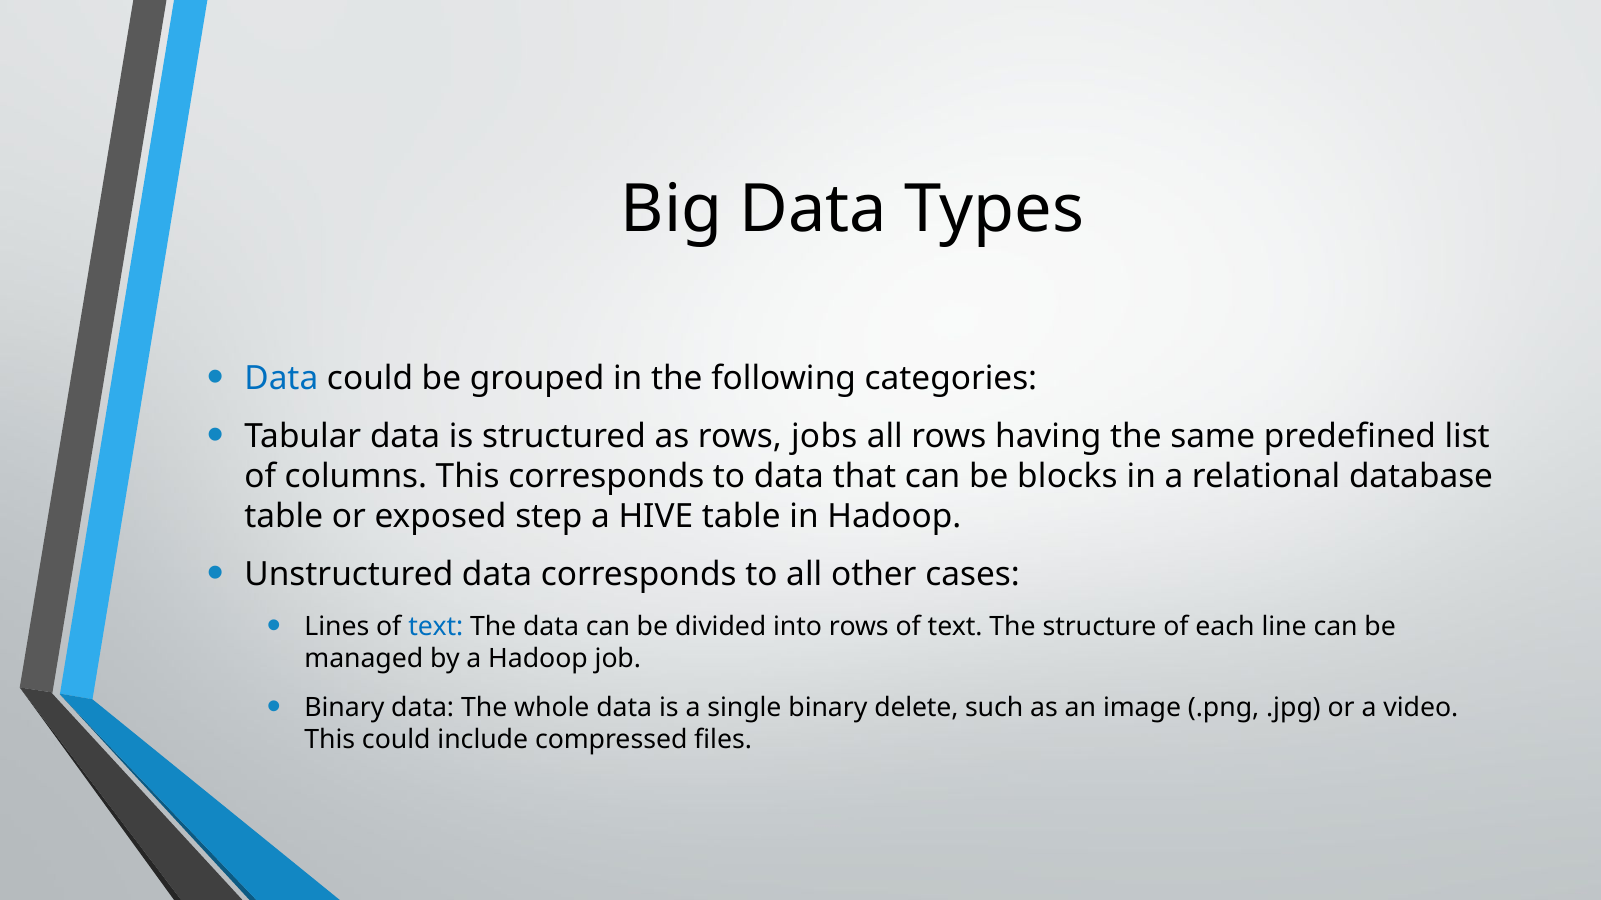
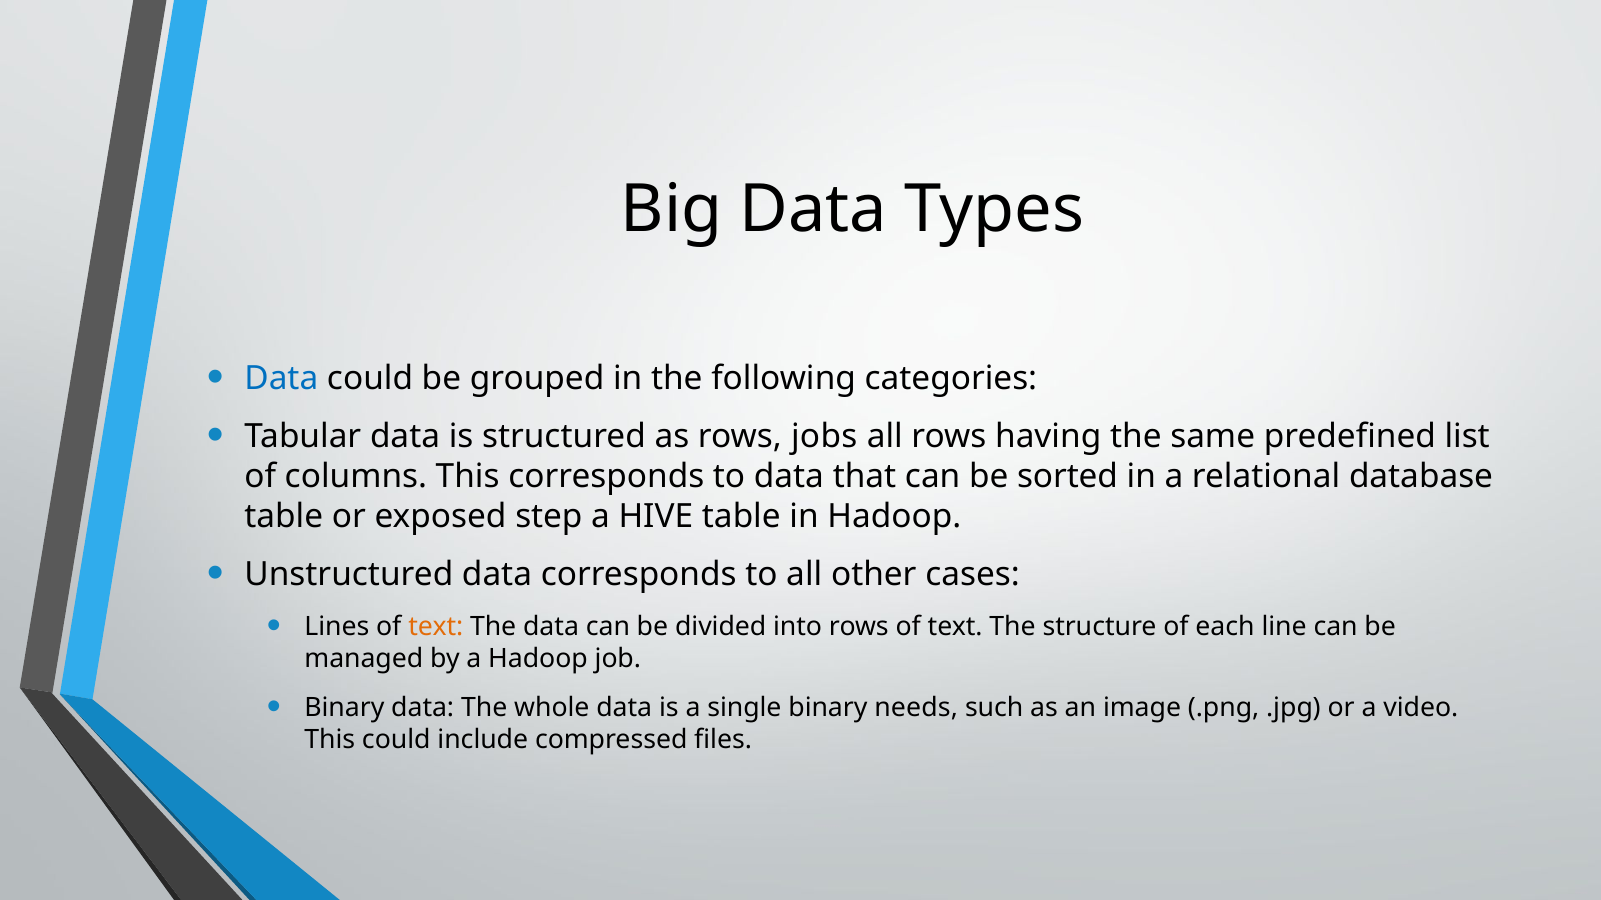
blocks: blocks -> sorted (1068, 477)
text colour: blue -> orange (436, 627)
delete: delete -> needs (916, 708)
